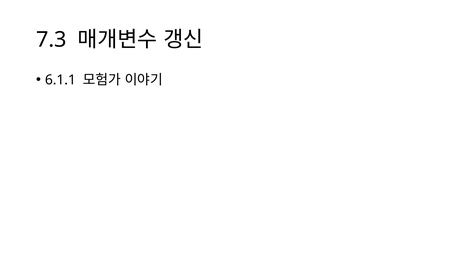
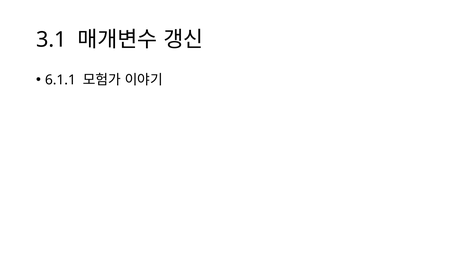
7.3: 7.3 -> 3.1 (51, 40)
